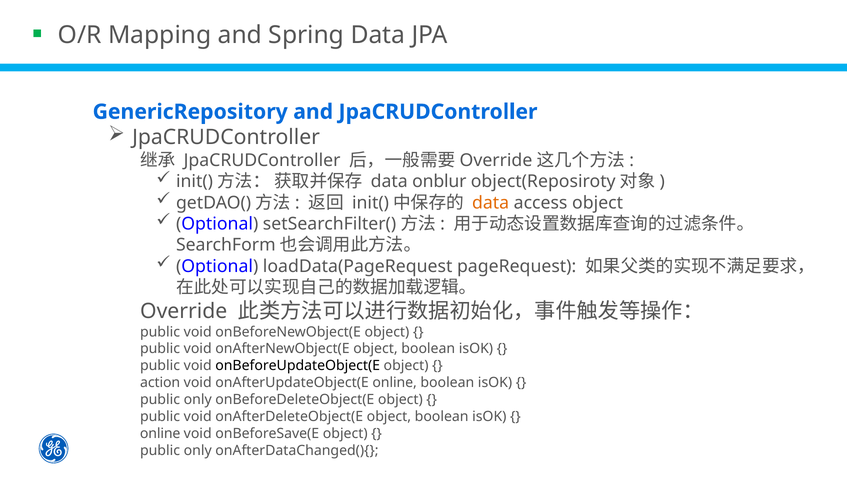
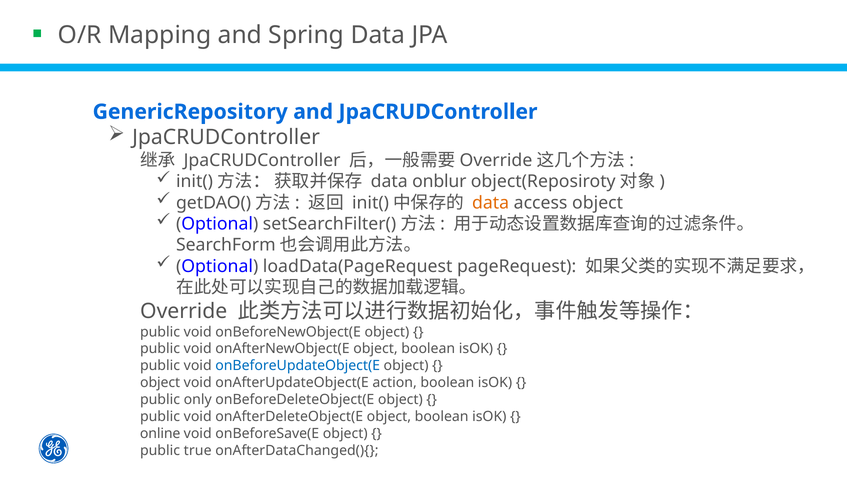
onBeforeUpdateObject(E colour: black -> blue (298, 365)
action: action -> object (160, 382)
onAfterUpdateObject(E online: online -> action (395, 382)
only: only -> true (198, 450)
